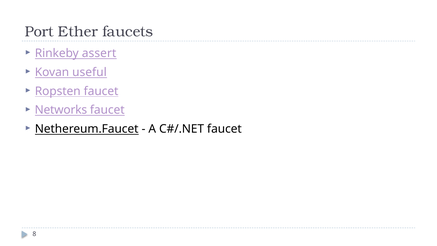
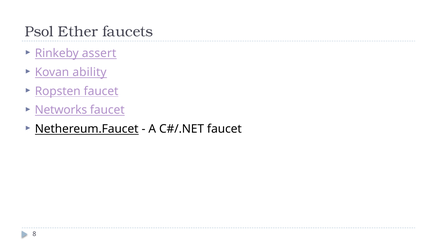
Port: Port -> Psol (39, 32)
useful: useful -> ability (89, 72)
